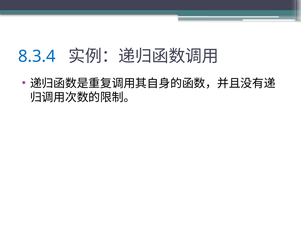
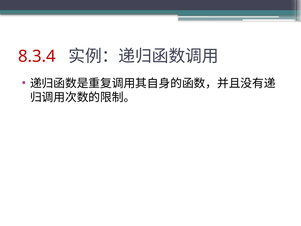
8.3.4 colour: blue -> red (37, 56)
